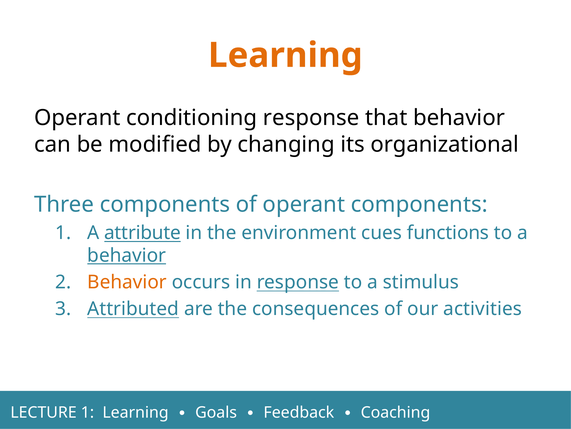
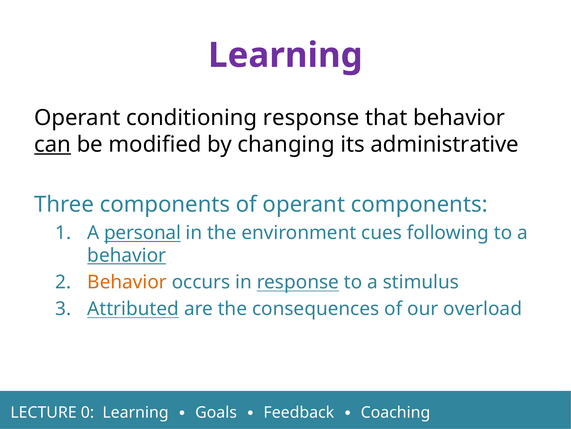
Learning colour: orange -> purple (285, 55)
can underline: none -> present (53, 144)
organizational: organizational -> administrative (445, 144)
attribute: attribute -> personal (143, 232)
functions: functions -> following (448, 232)
activities: activities -> overload (483, 308)
LECTURE 1: 1 -> 0 (87, 412)
